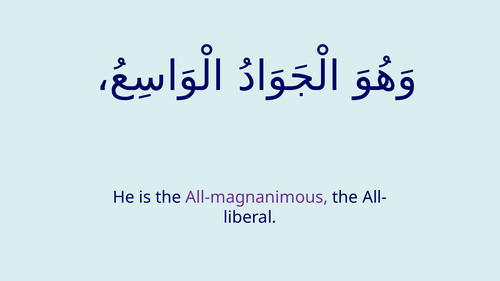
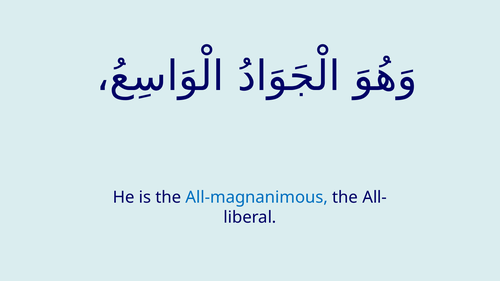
All-magnanimous colour: purple -> blue (257, 197)
